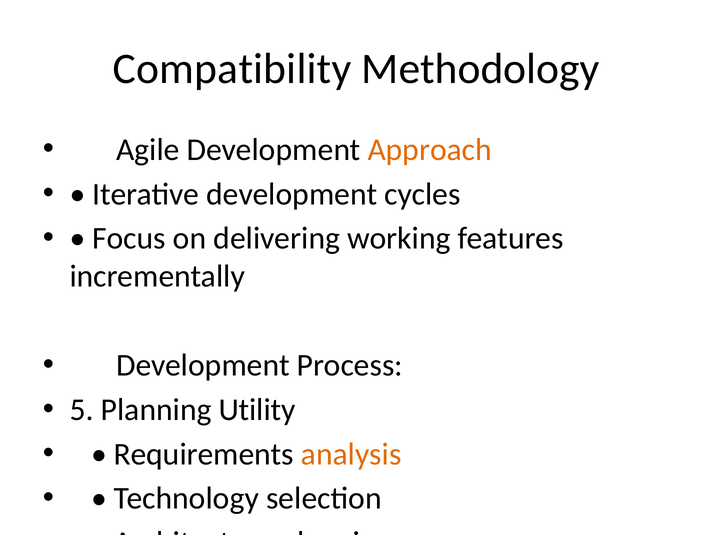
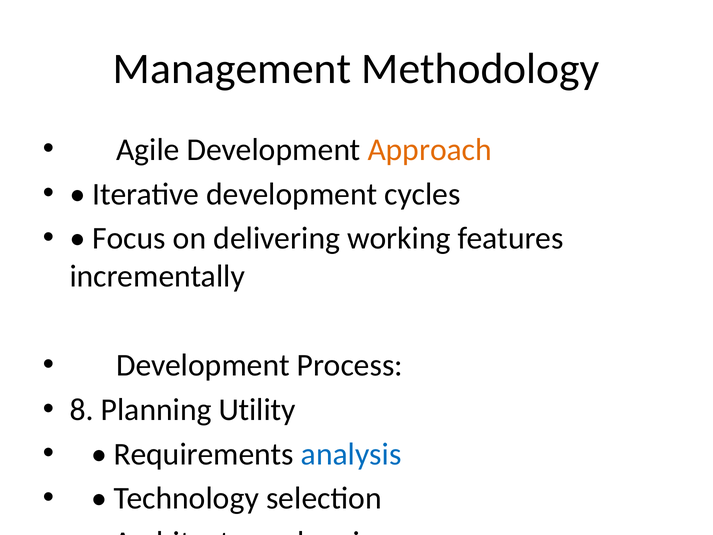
Compatibility: Compatibility -> Management (232, 69)
5: 5 -> 8 (82, 410)
analysis colour: orange -> blue (351, 454)
